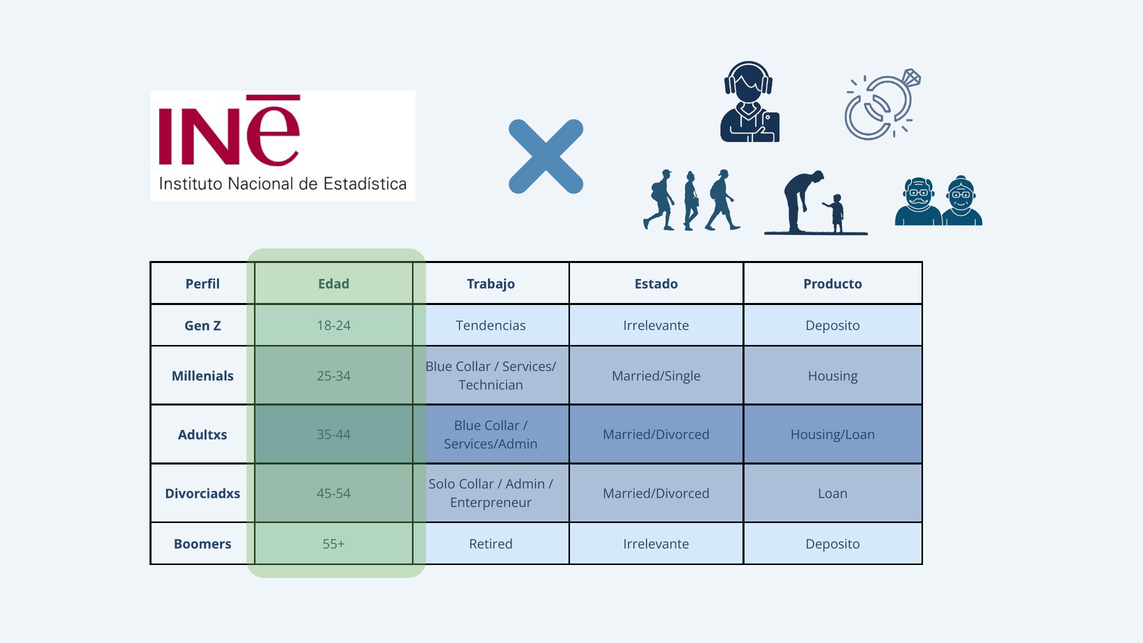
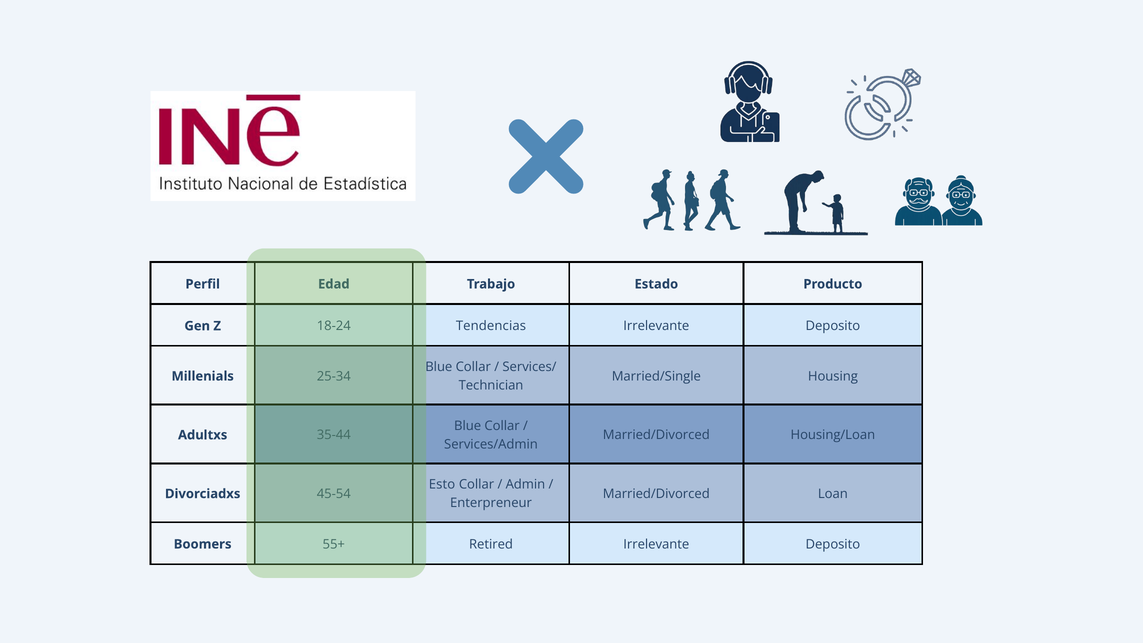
Solo: Solo -> Esto (442, 485)
